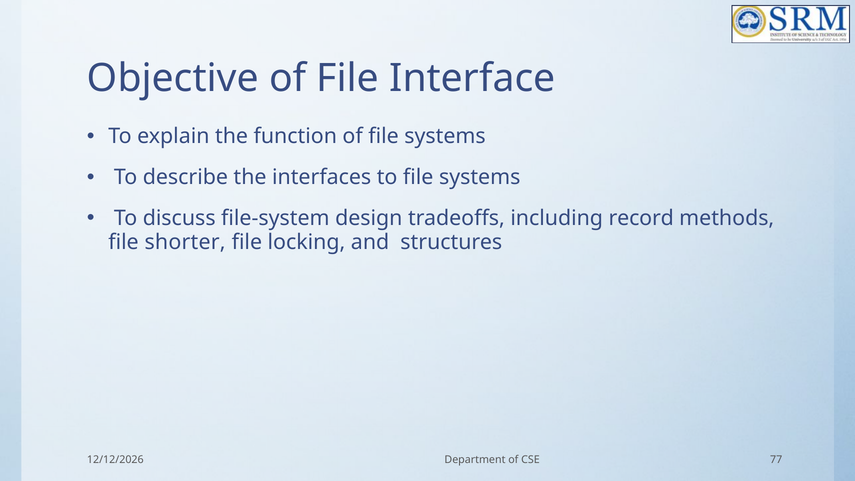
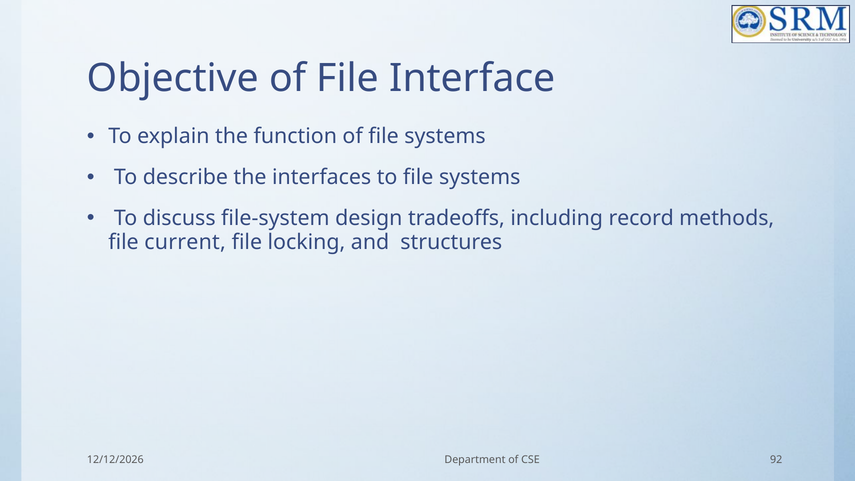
shorter: shorter -> current (185, 242)
77: 77 -> 92 (776, 460)
